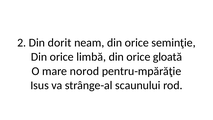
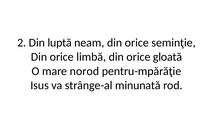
dorit: dorit -> luptă (60, 43)
scaunului: scaunului -> minunată (138, 85)
